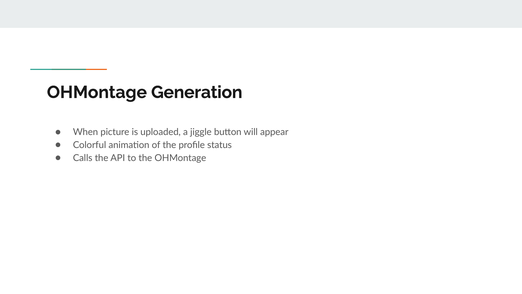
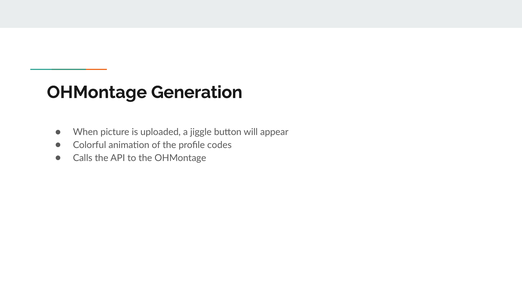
status: status -> codes (219, 145)
